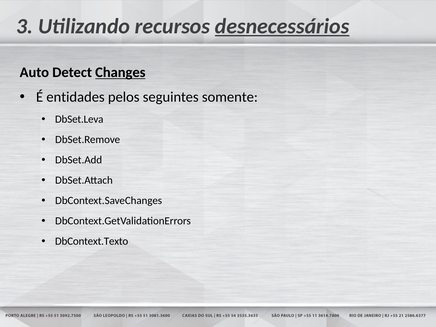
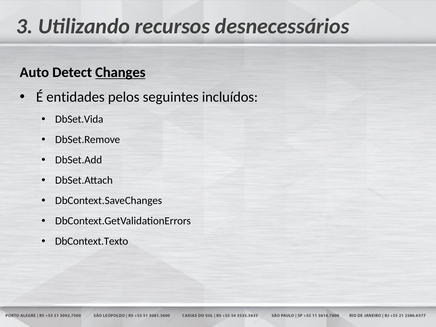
desnecessários underline: present -> none (282, 26)
somente: somente -> incluídos (230, 97)
DbSet.Leva: DbSet.Leva -> DbSet.Vida (79, 119)
